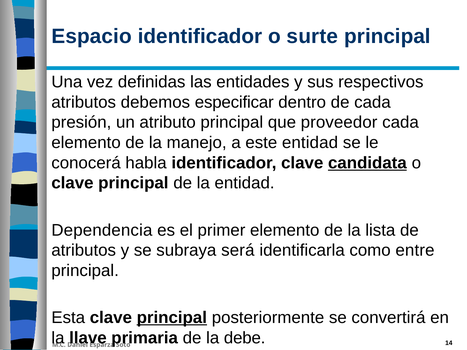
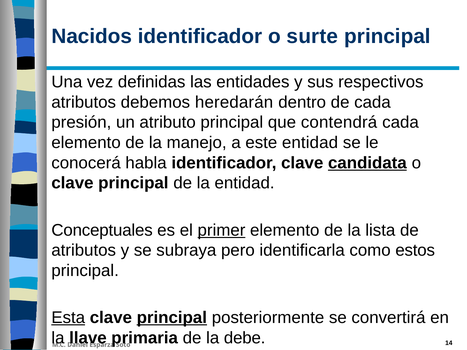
Espacio: Espacio -> Nacidos (92, 36)
especificar: especificar -> heredarán (234, 102)
proveedor: proveedor -> contendrá (339, 122)
Dependencia: Dependencia -> Conceptuales (102, 230)
primer underline: none -> present (221, 230)
será: será -> pero (238, 251)
entre: entre -> estos (415, 251)
Esta underline: none -> present (68, 318)
